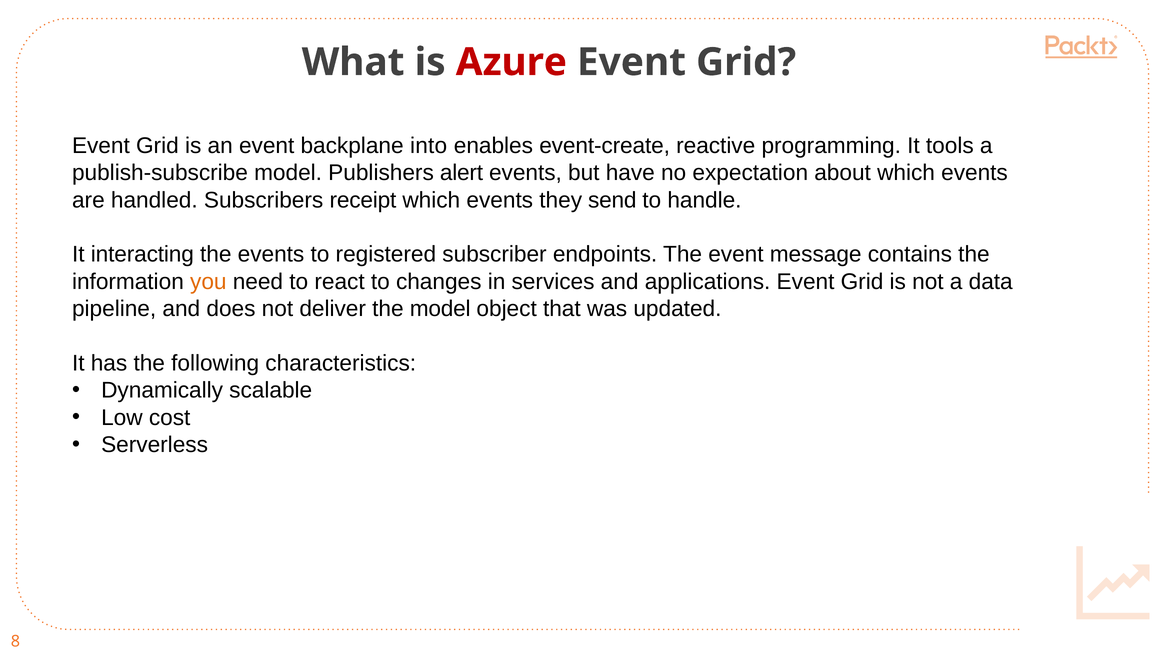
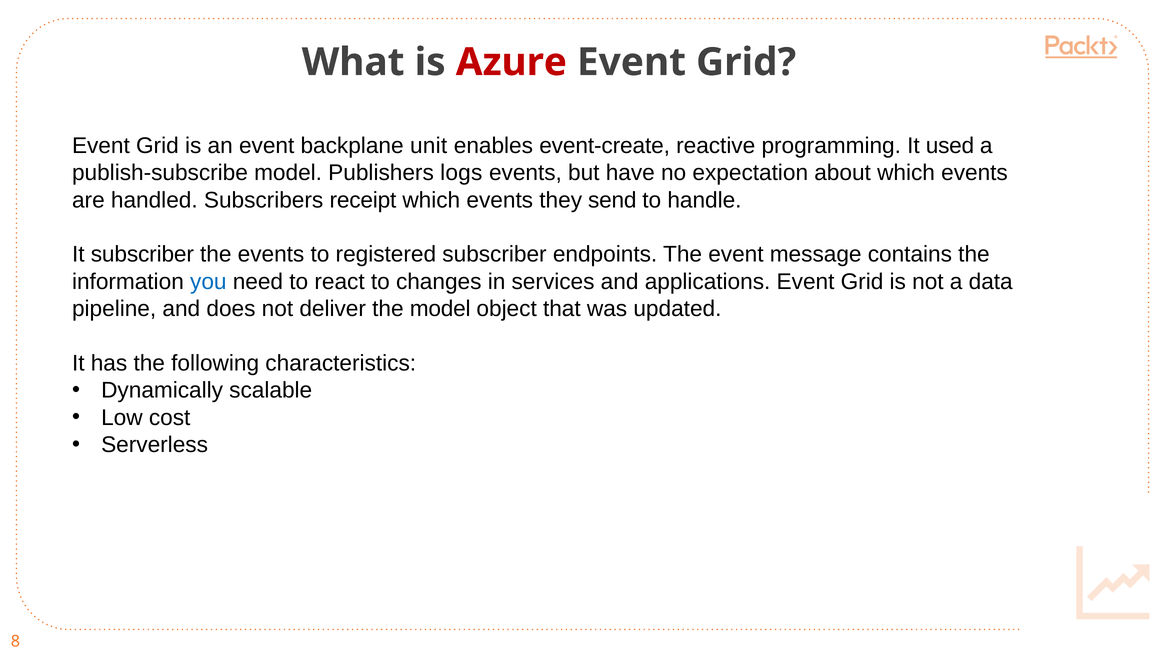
into: into -> unit (429, 146)
tools: tools -> used (950, 146)
alert: alert -> logs (461, 173)
It interacting: interacting -> subscriber (142, 255)
you colour: orange -> blue (208, 282)
